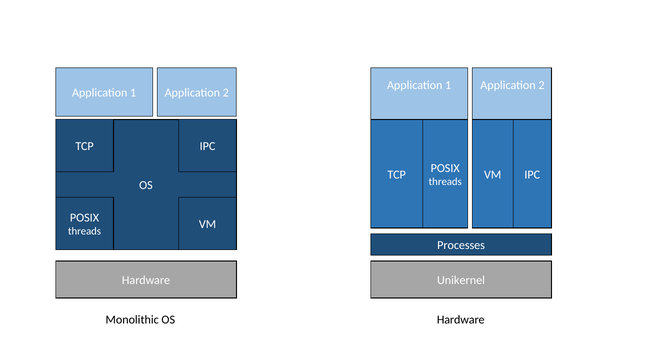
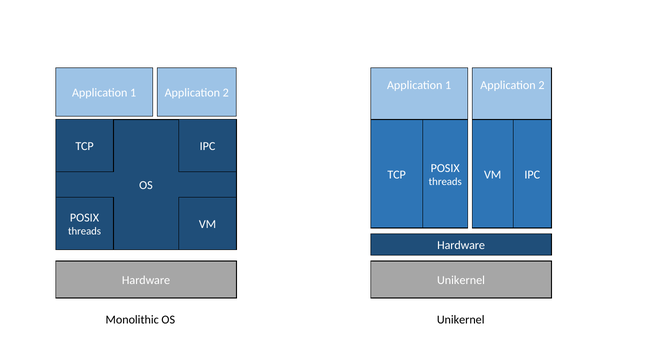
Processes: Processes -> Hardware (461, 245)
OS Hardware: Hardware -> Unikernel (461, 320)
